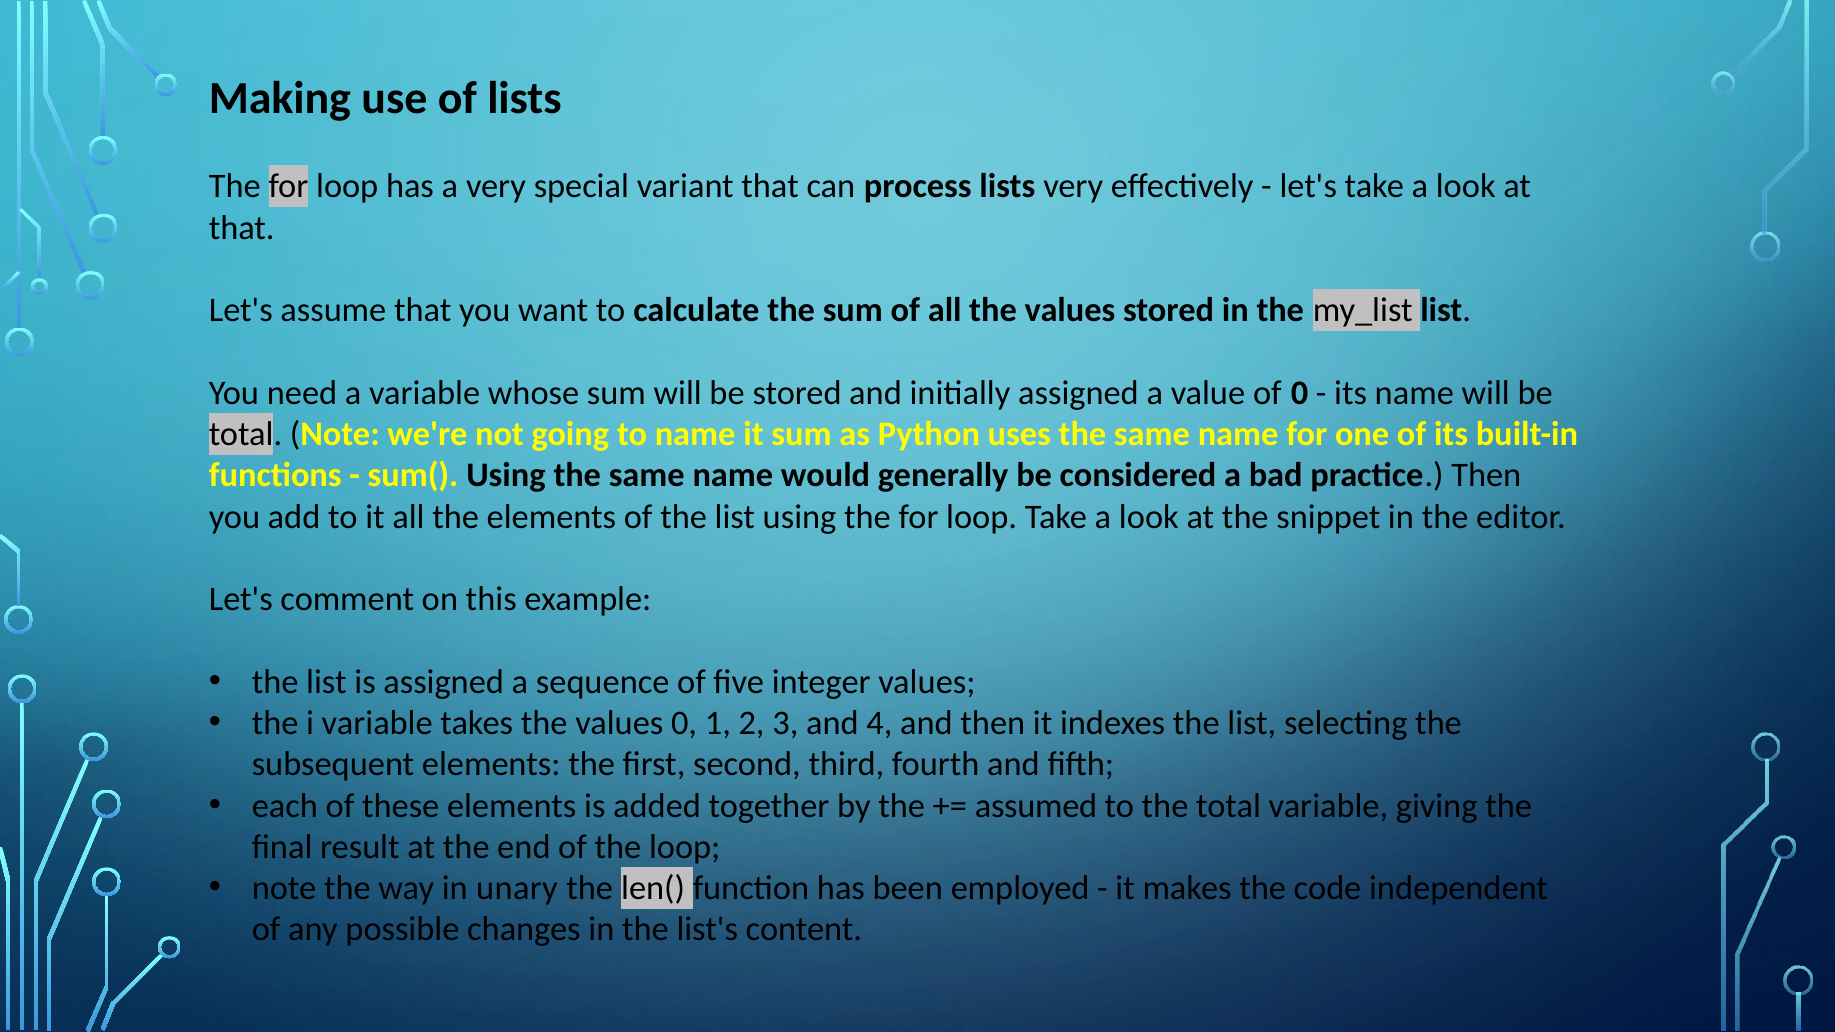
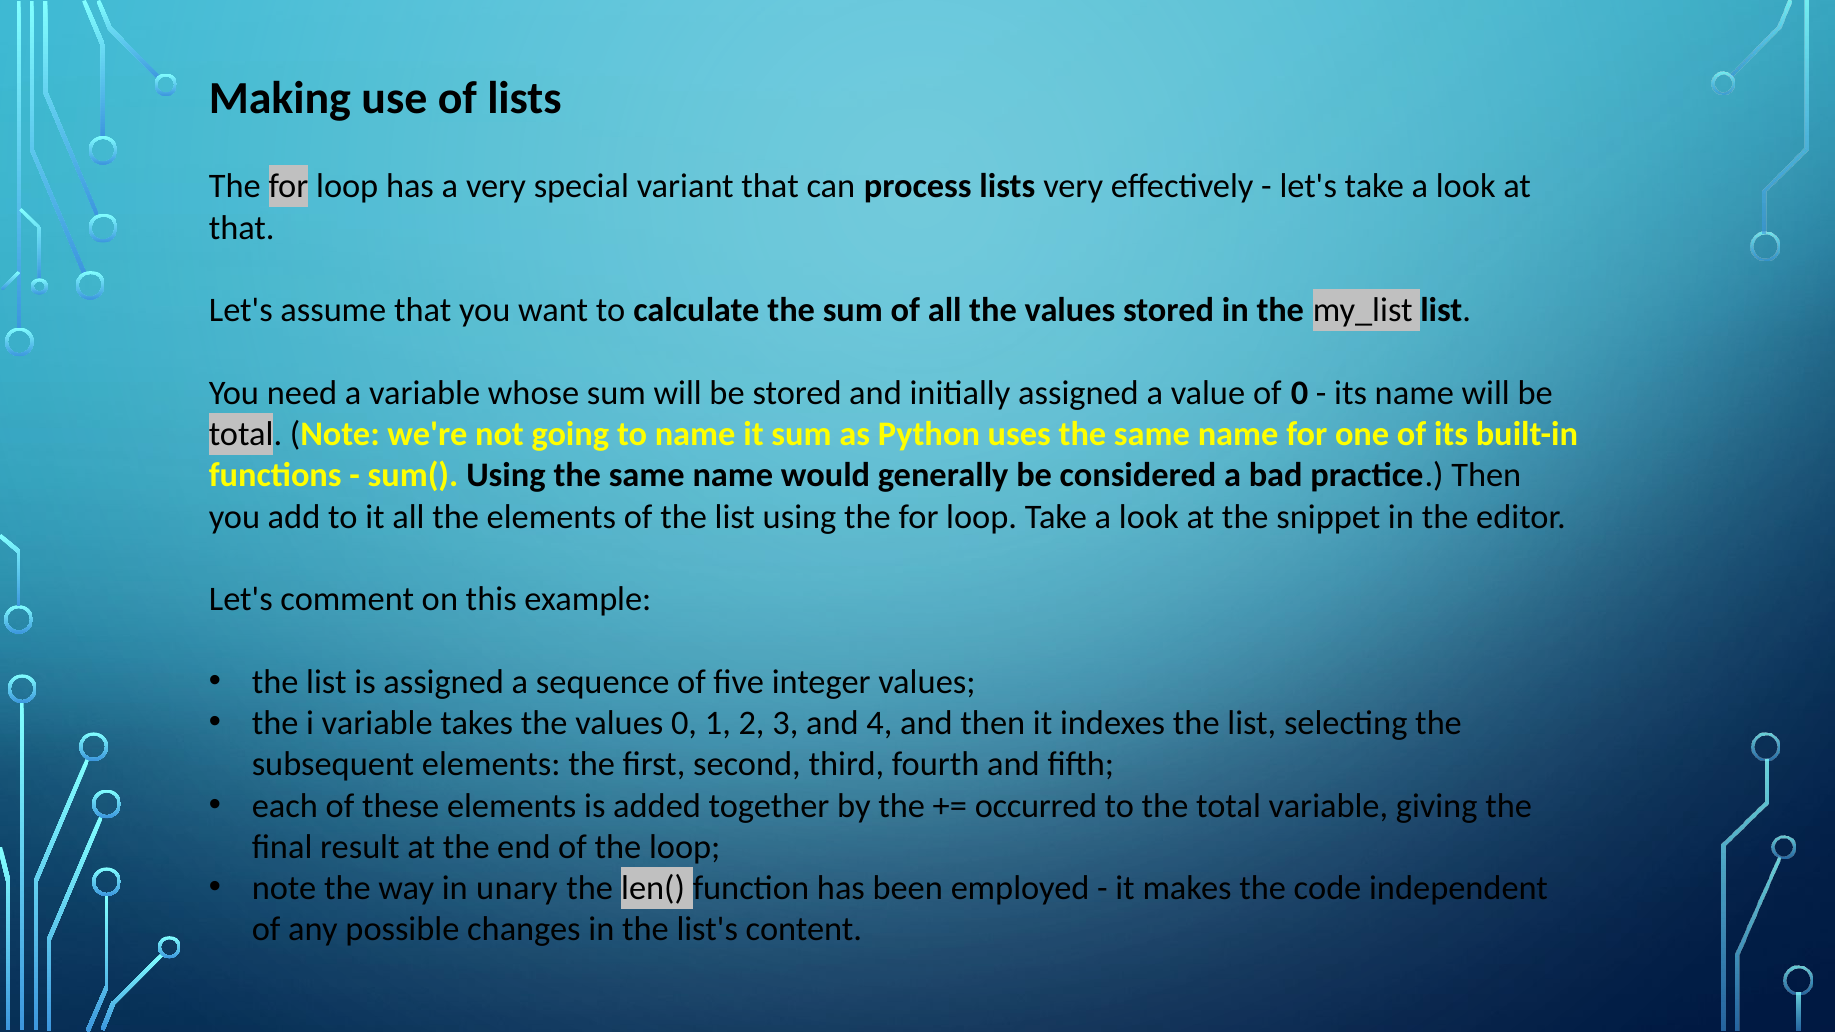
assumed: assumed -> occurred (1036, 806)
